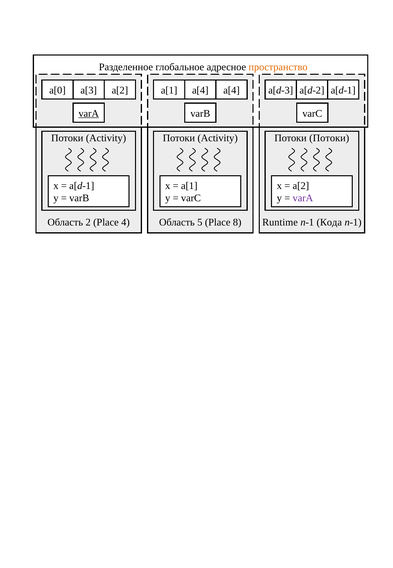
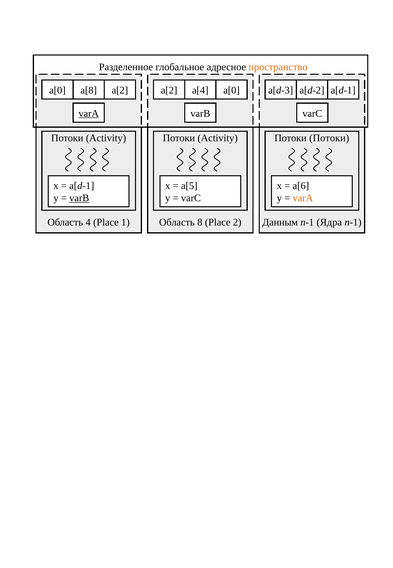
a[3: a[3 -> a[8 (89, 90)
a[2 a[1: a[1 -> a[2 (169, 90)
a[4 a[4: a[4 -> a[0 (232, 90)
a[1: a[1 -> a[5 (189, 186)
a[2: a[2 -> a[6 (301, 186)
varB underline: none -> present (79, 198)
varA colour: purple -> orange (303, 198)
2: 2 -> 4 (88, 222)
4: 4 -> 1 (125, 222)
5: 5 -> 8 (200, 222)
8: 8 -> 2 (237, 222)
Runtime: Runtime -> Данным (280, 222)
Кода: Кода -> Ядра (329, 222)
